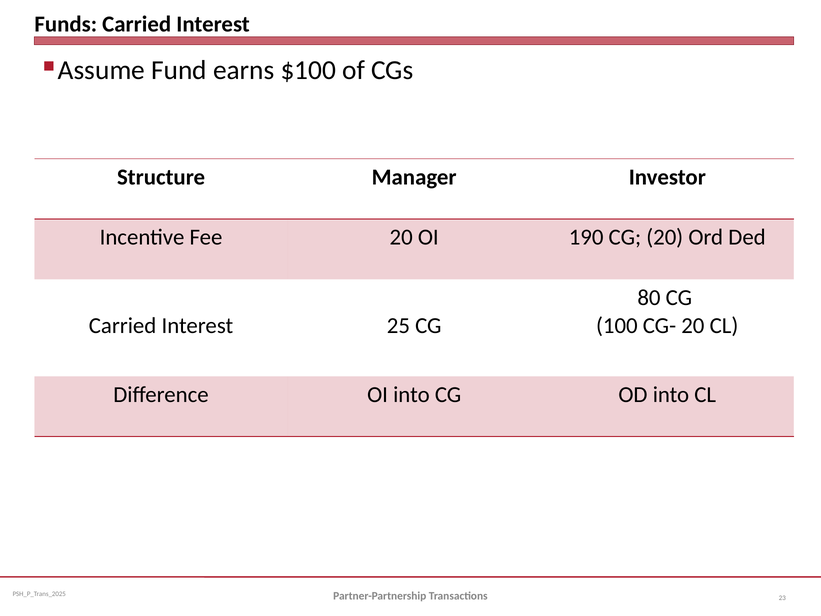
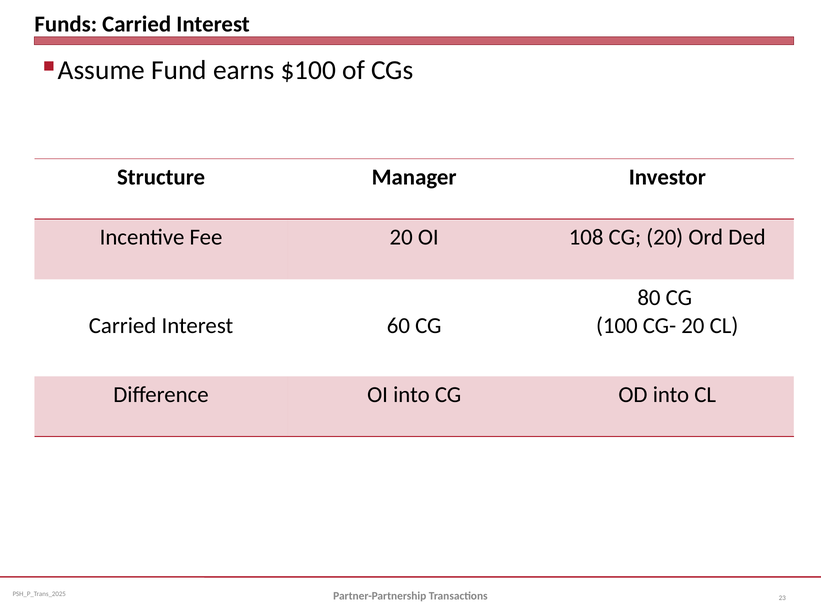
190: 190 -> 108 (586, 237)
25: 25 -> 60 (398, 325)
